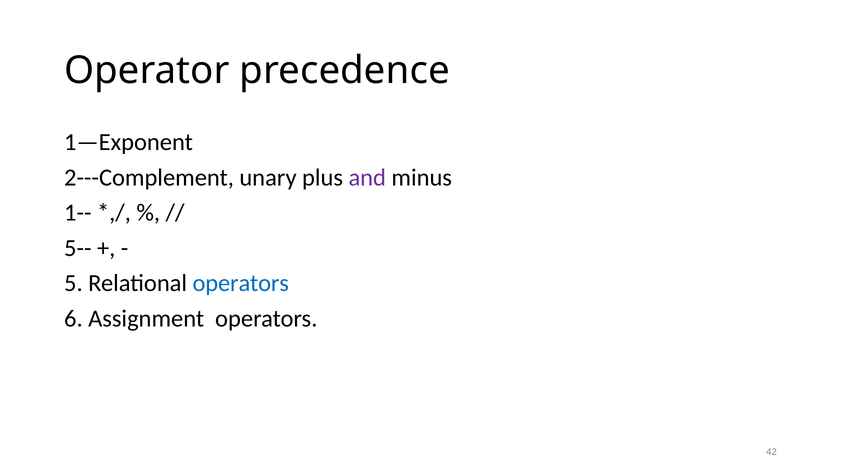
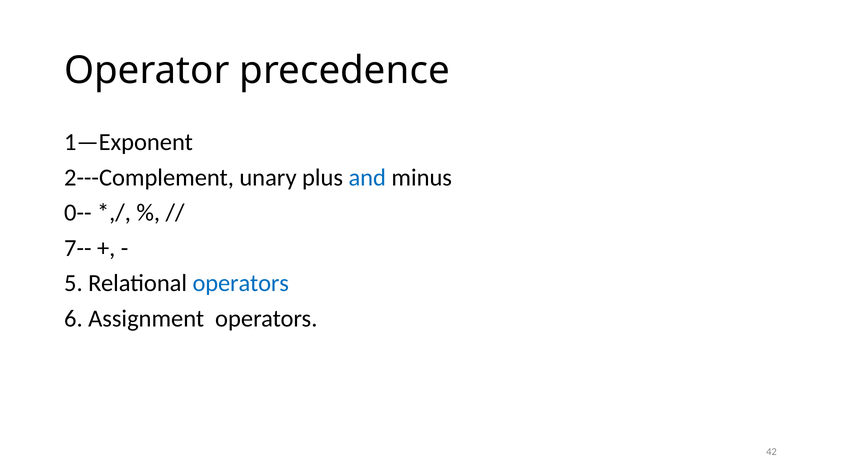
and colour: purple -> blue (367, 177)
1--: 1-- -> 0-- (78, 213)
5--: 5-- -> 7-- (78, 248)
